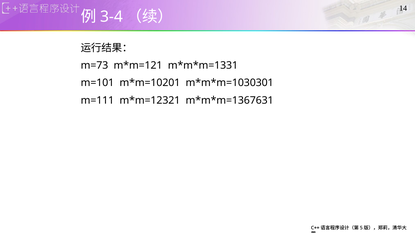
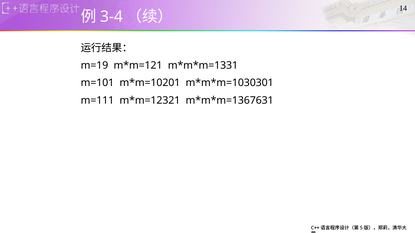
m=73: m=73 -> m=19 (94, 66)
